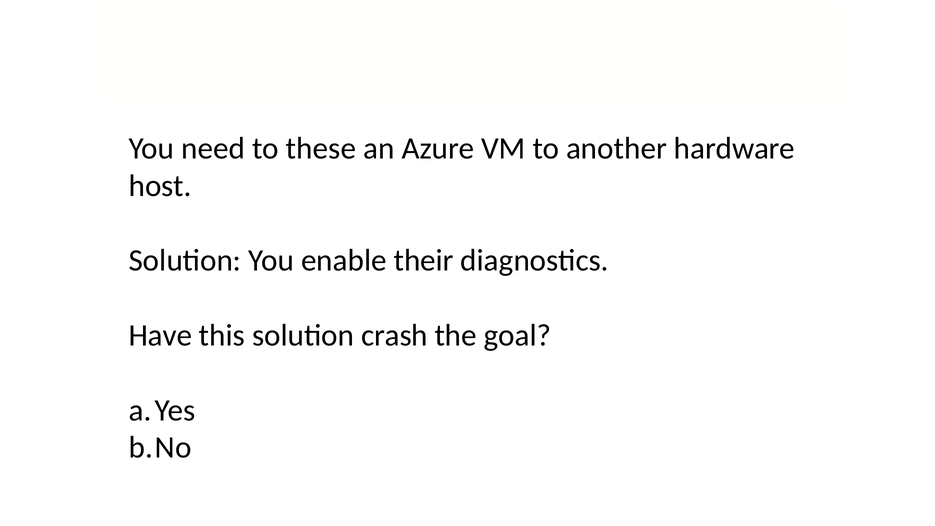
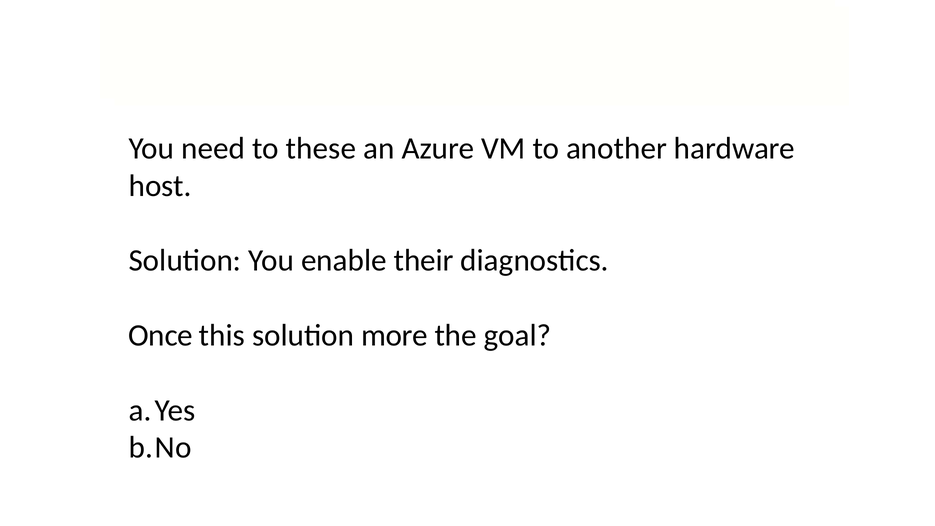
Have: Have -> Once (160, 335)
crash: crash -> more (395, 335)
